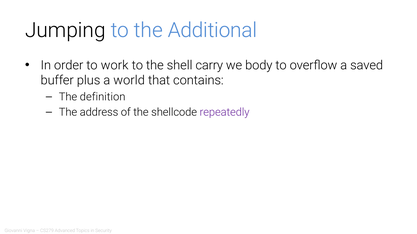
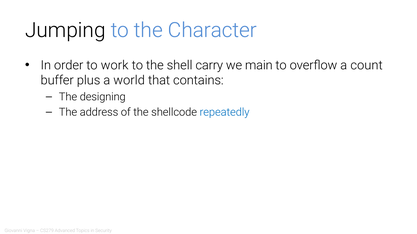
Additional: Additional -> Character (212, 30)
body: body -> main (259, 65)
saved: saved -> count (367, 65)
definition: definition -> designing (103, 97)
repeatedly colour: purple -> blue (225, 112)
